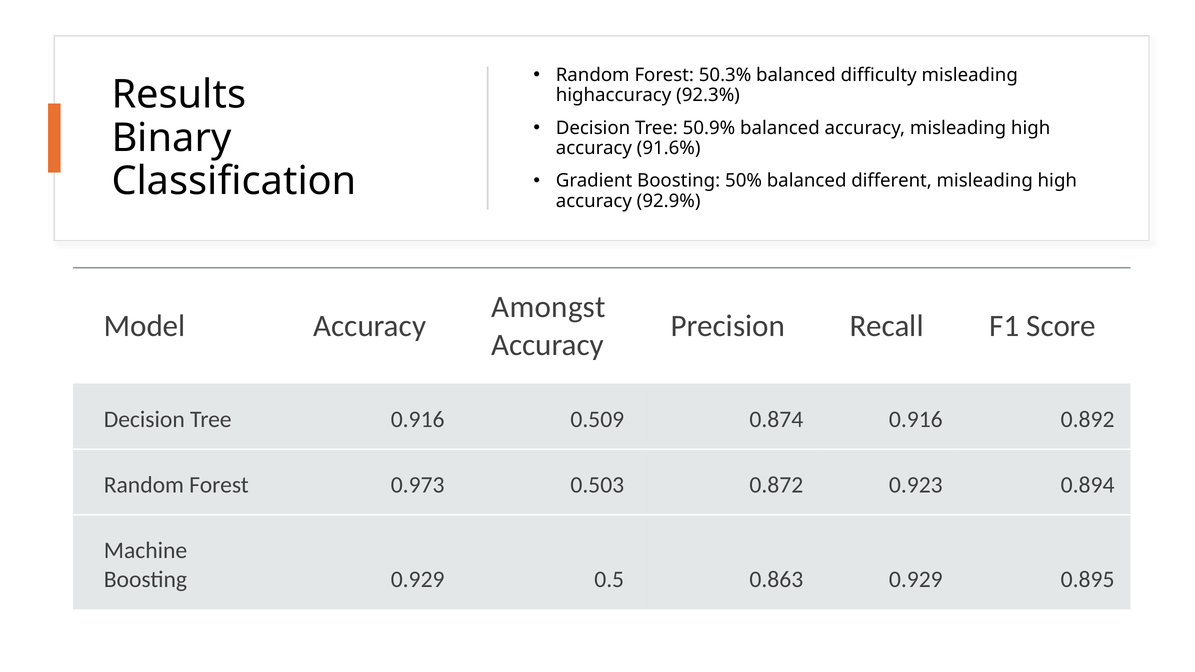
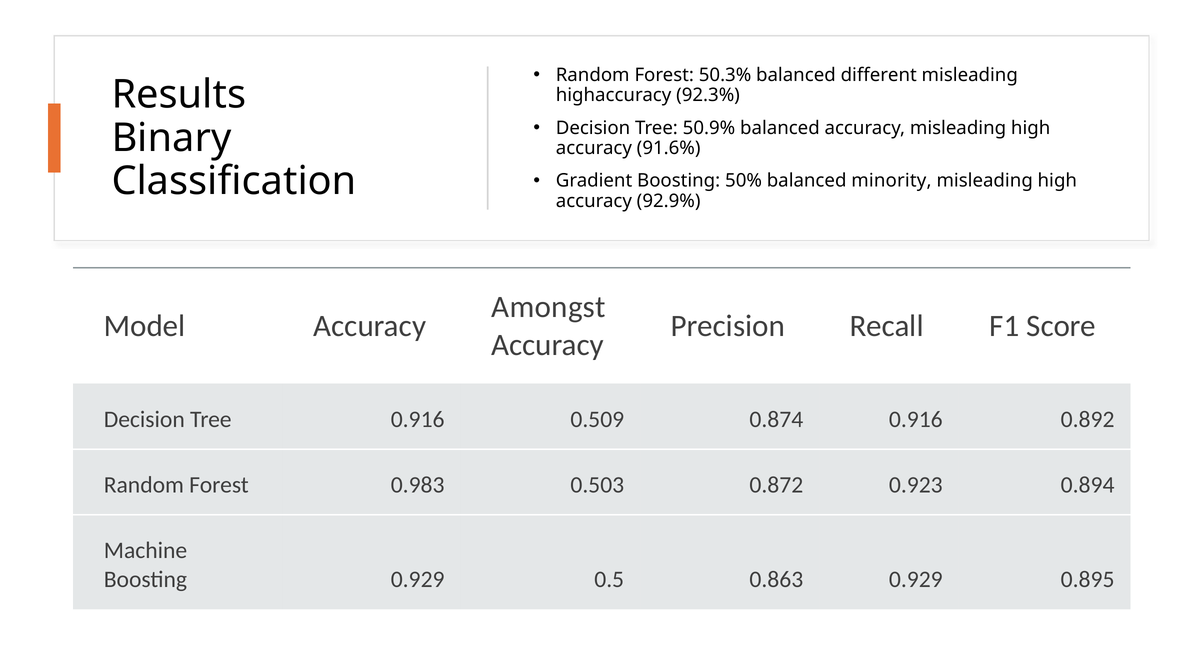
difficulty: difficulty -> different (879, 75)
different: different -> minority (891, 181)
0.973: 0.973 -> 0.983 (418, 485)
